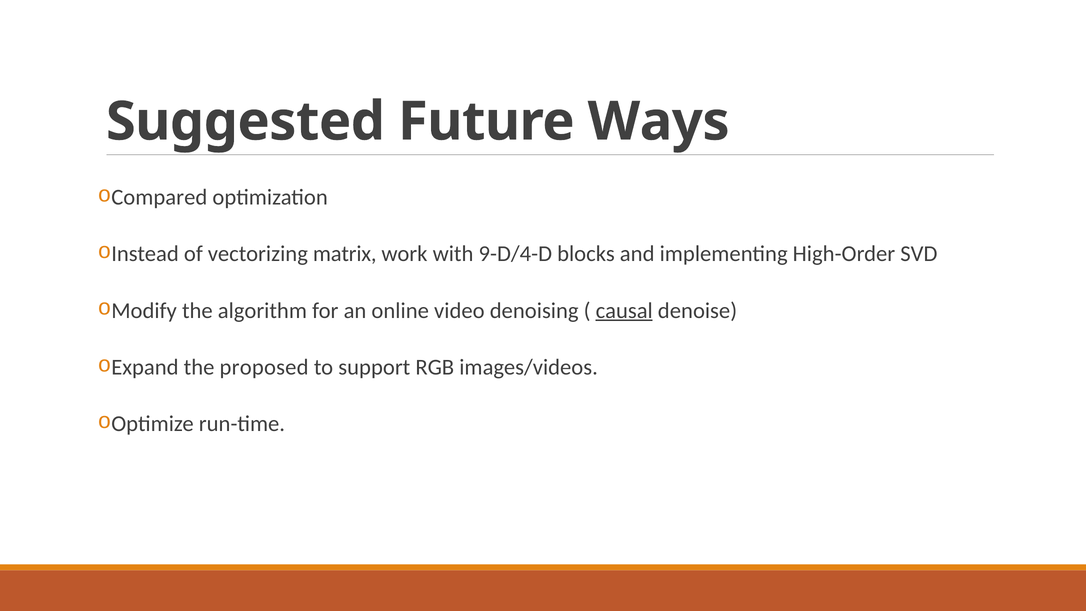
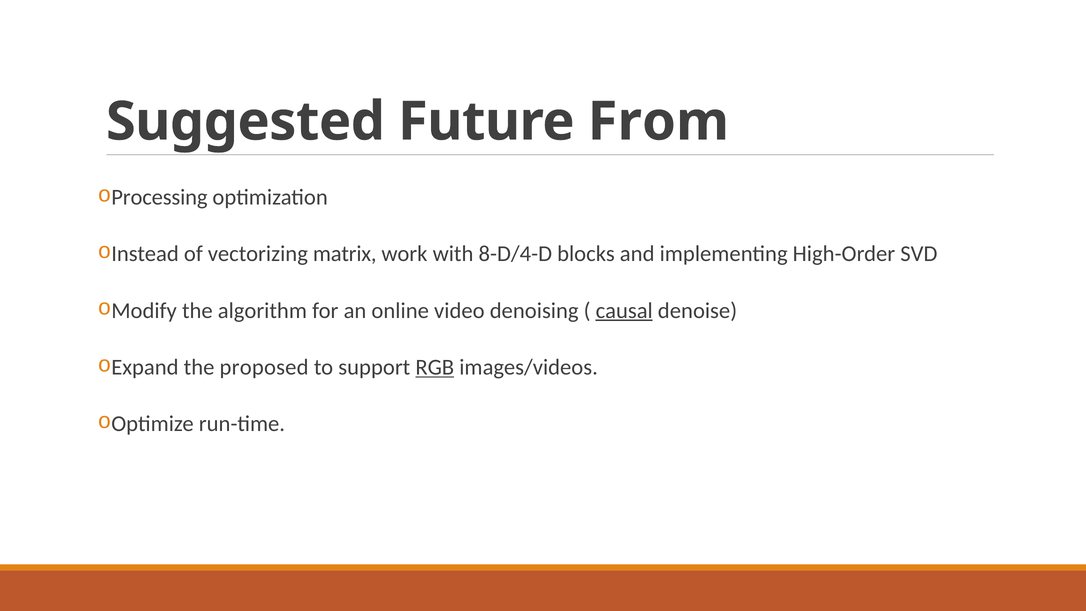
Ways: Ways -> From (658, 122)
Compared: Compared -> Processing (159, 197)
9-D/4-D: 9-D/4-D -> 8-D/4-D (515, 254)
RGB underline: none -> present (435, 367)
